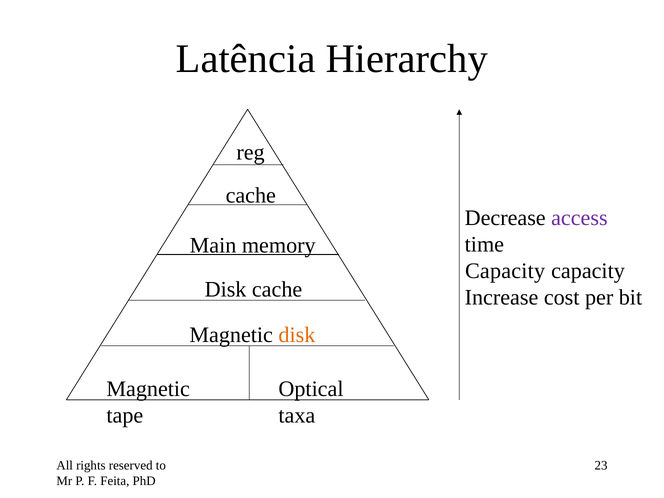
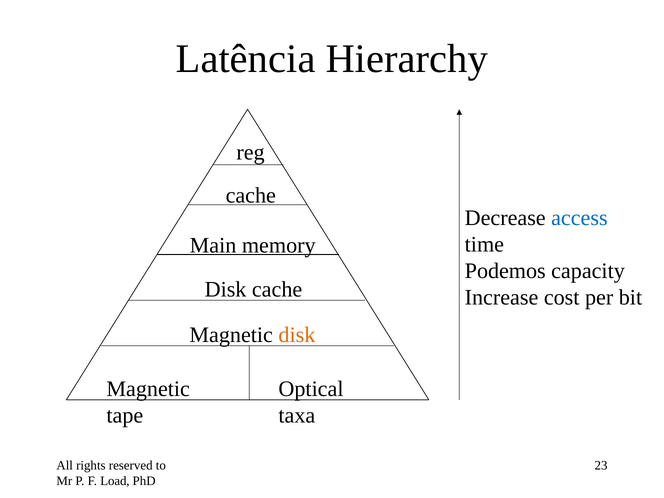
access colour: purple -> blue (579, 218)
Capacity: Capacity -> Podemos (505, 271)
Feita: Feita -> Load (115, 481)
